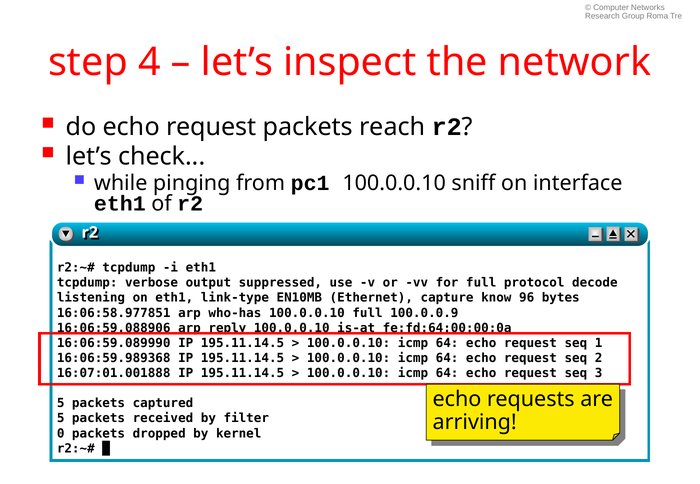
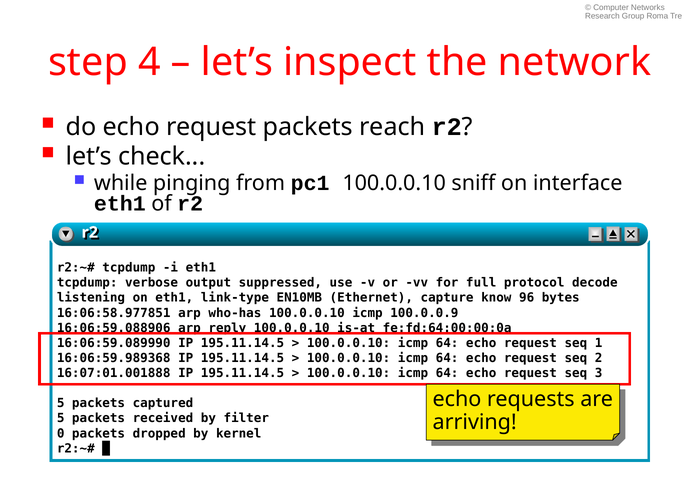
who-has 100.0.0.10 full: full -> icmp (368, 313)
